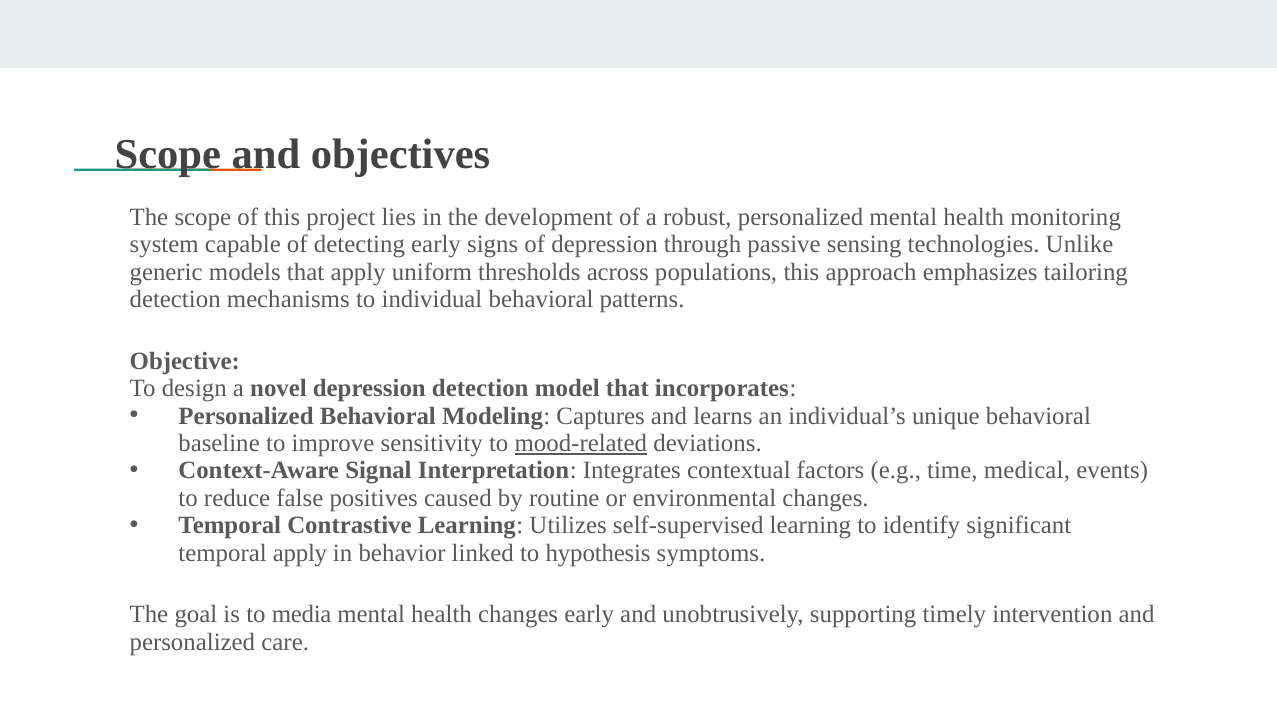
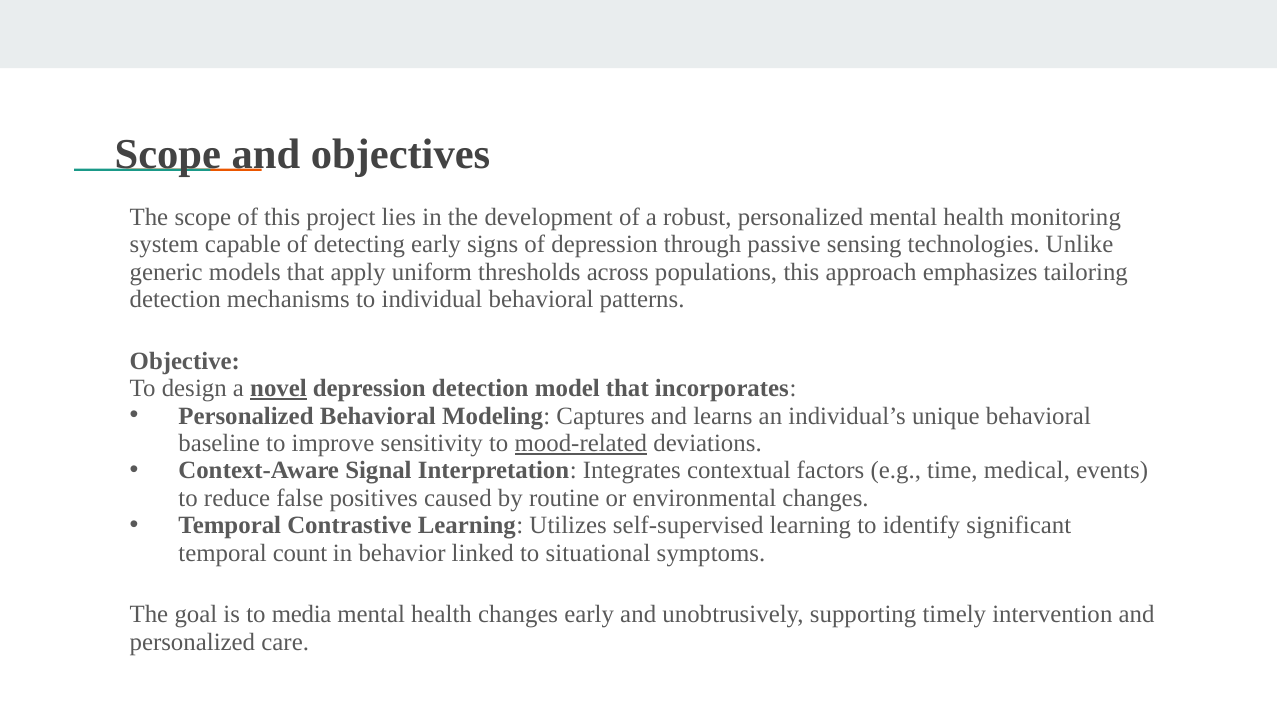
novel underline: none -> present (278, 388)
temporal apply: apply -> count (300, 553)
hypothesis: hypothesis -> situational (598, 553)
